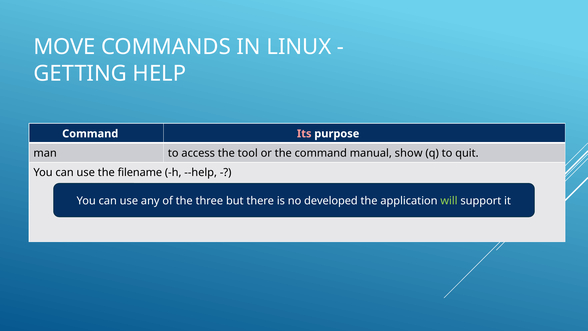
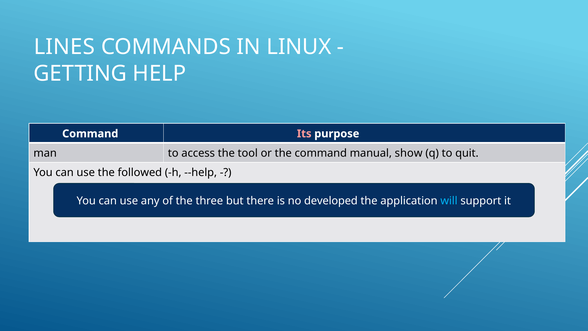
MOVE: MOVE -> LINES (64, 47)
filename: filename -> followed (140, 172)
will colour: light green -> light blue (449, 201)
